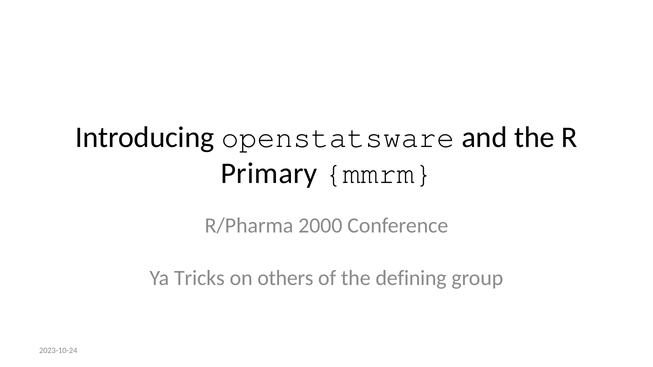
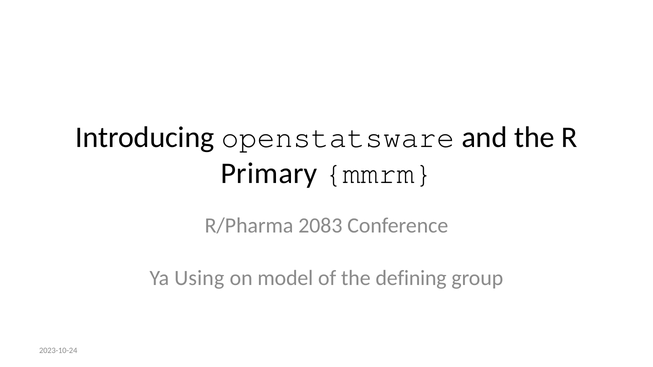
2000: 2000 -> 2083 (320, 226)
Tricks: Tricks -> Using (199, 278)
others: others -> model (285, 278)
